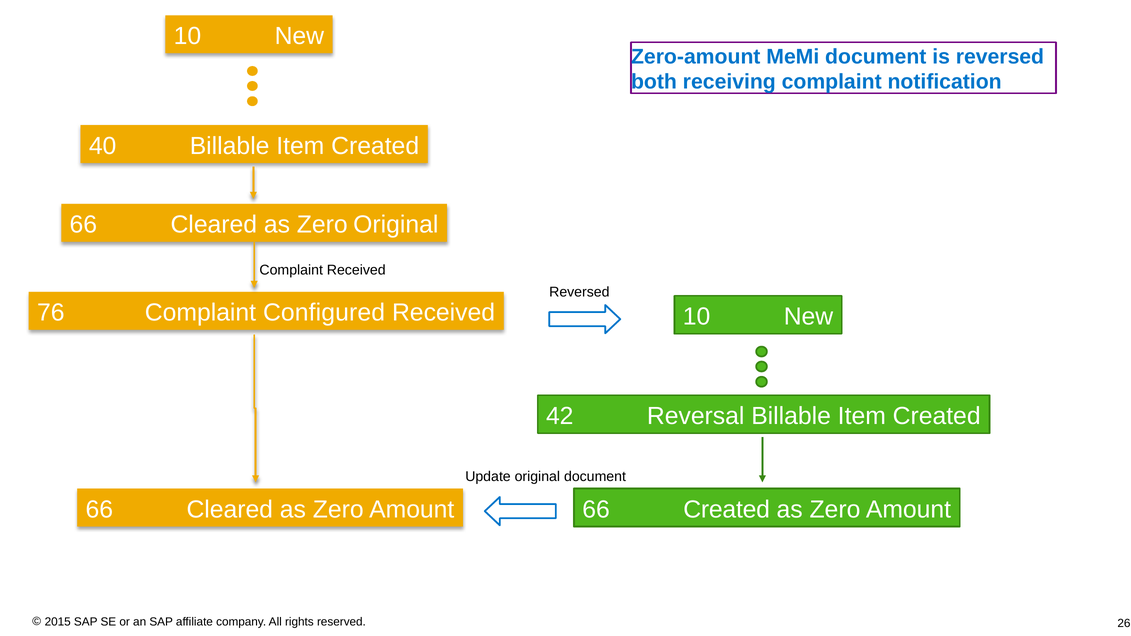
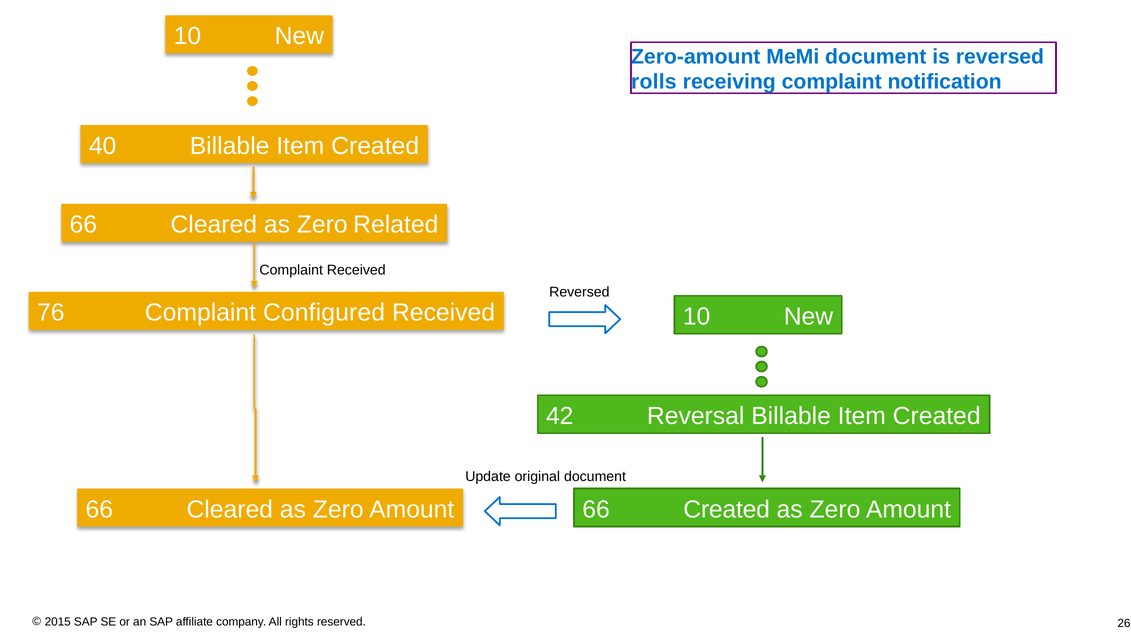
both: both -> rolls (654, 82)
Zero Original: Original -> Related (396, 225)
